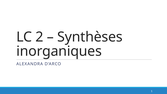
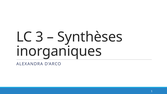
2: 2 -> 3 (39, 37)
